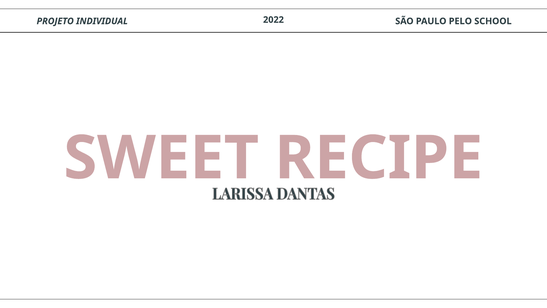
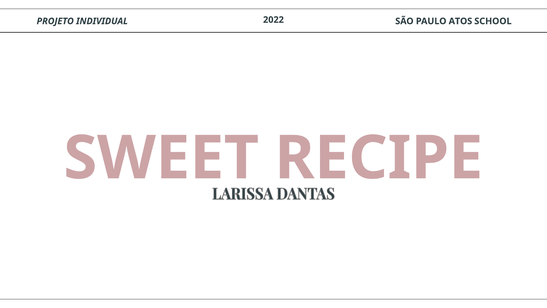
PELO: PELO -> ATOS (460, 21)
